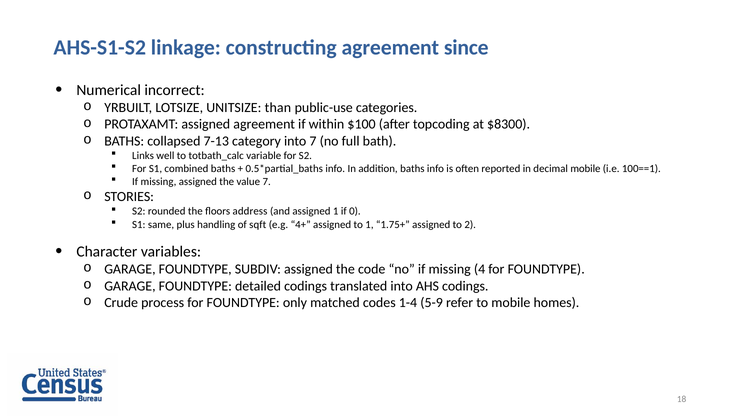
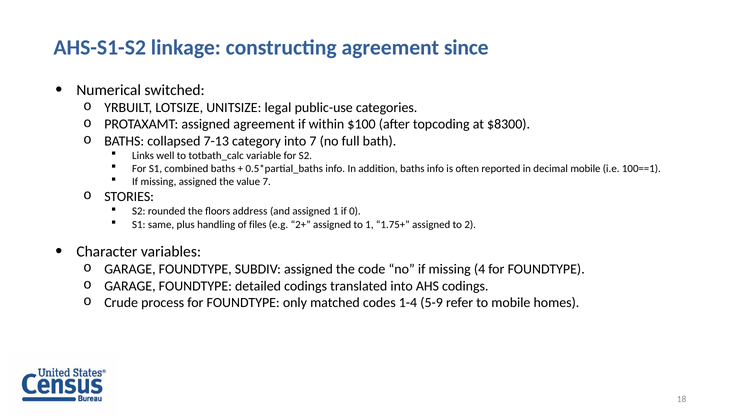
incorrect: incorrect -> switched (175, 90)
than: than -> legal (278, 108)
sqft: sqft -> files (258, 224)
4+: 4+ -> 2+ (301, 224)
